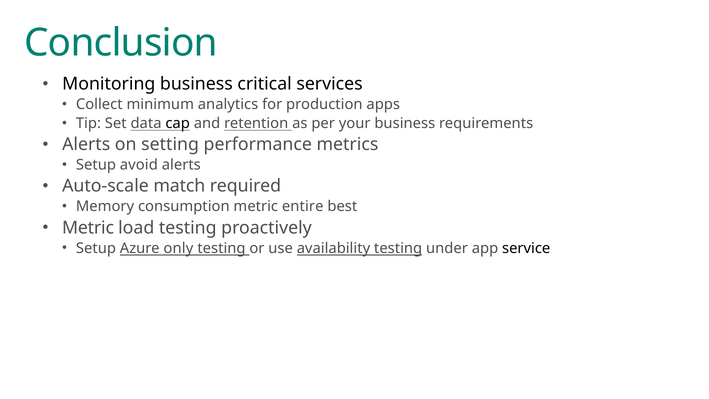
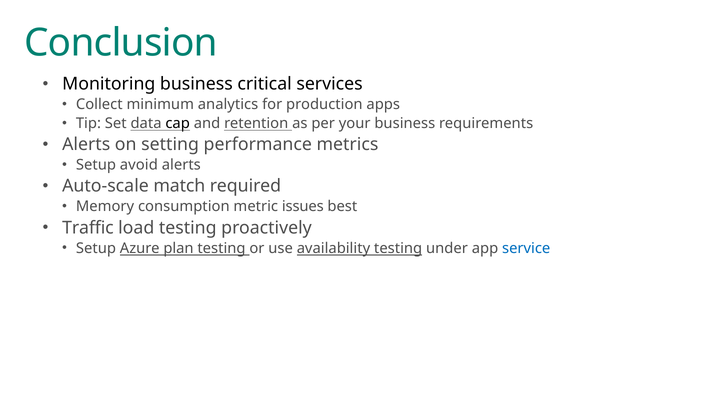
entire: entire -> issues (303, 207)
Metric: Metric -> Traffic (88, 228)
only: only -> plan (178, 248)
service colour: black -> blue (526, 248)
